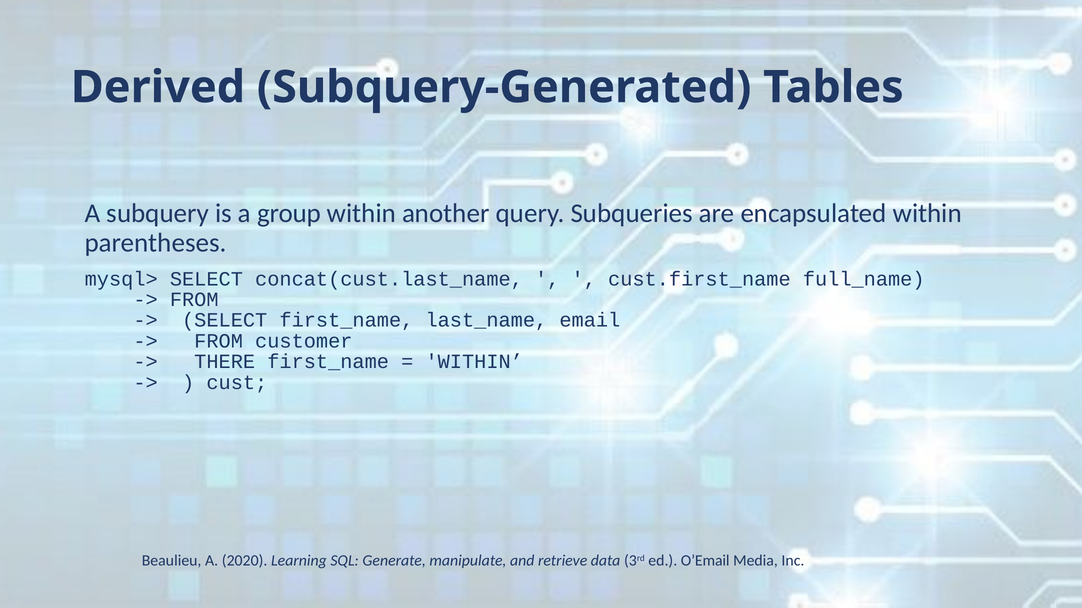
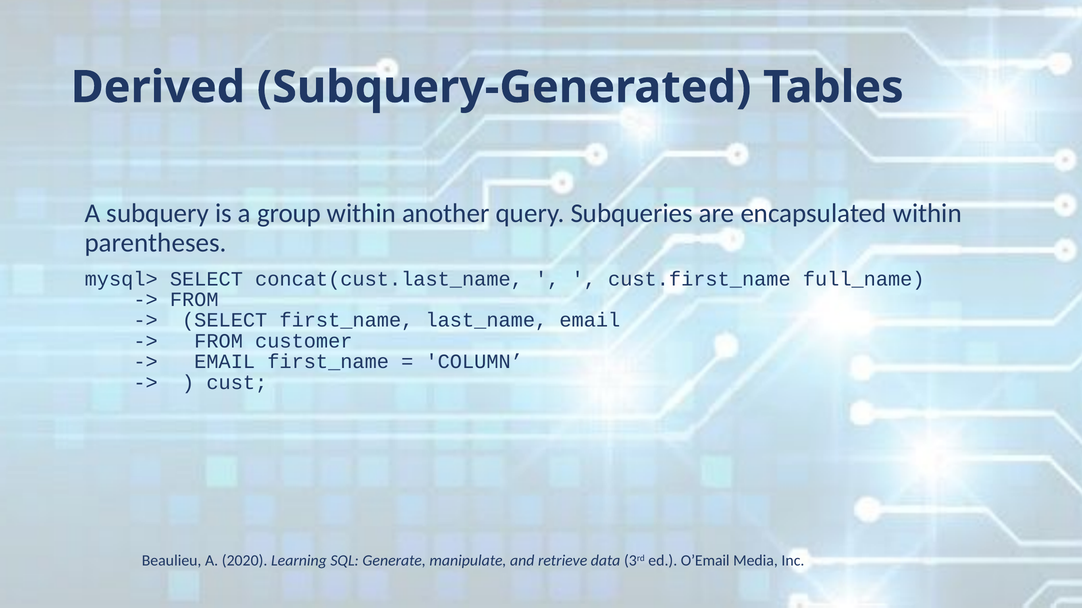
THERE: THERE -> EMAIL (225, 362)
WITHIN: WITHIN -> COLUMN (474, 362)
